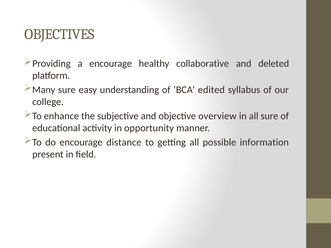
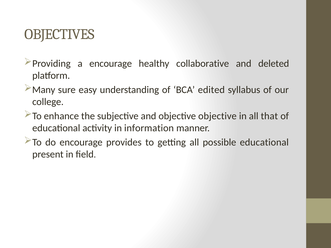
objective overview: overview -> objective (217, 116)
all sure: sure -> that (269, 116)
opportunity: opportunity -> information (149, 128)
distance: distance -> provides (124, 142)
possible information: information -> educational (264, 142)
